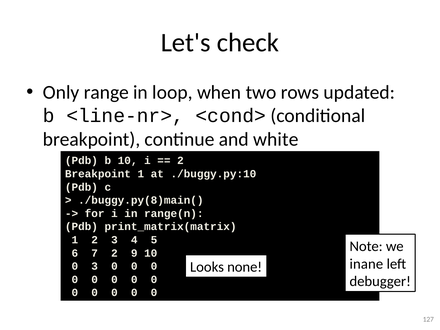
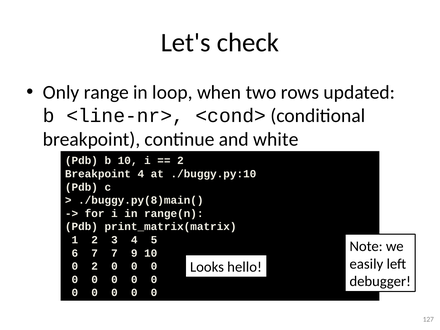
Breakpoint 1: 1 -> 4 (141, 174)
7 2: 2 -> 7 (114, 253)
inane: inane -> easily (366, 264)
none: none -> hello (245, 267)
0 3: 3 -> 2 (95, 266)
